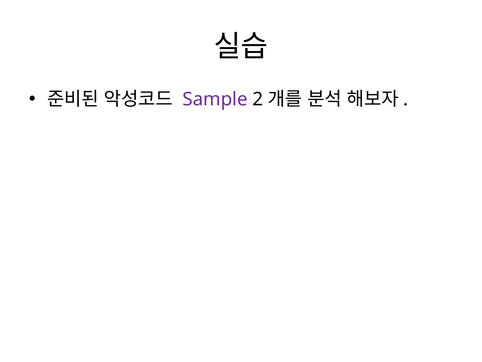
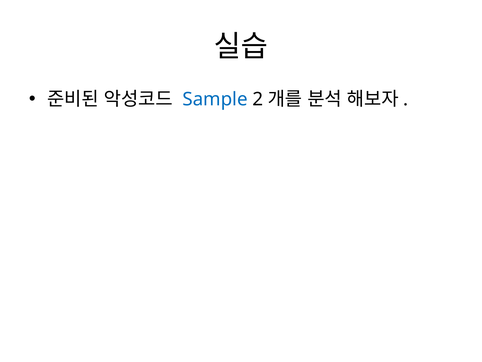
Sample colour: purple -> blue (215, 99)
